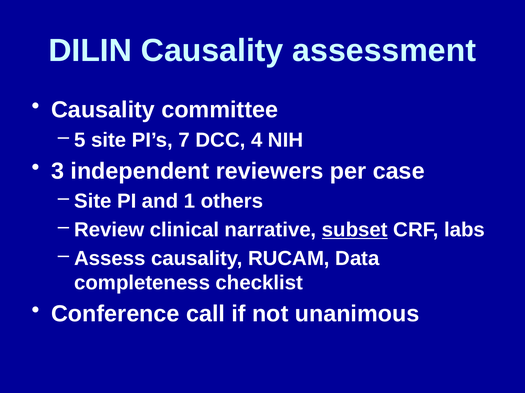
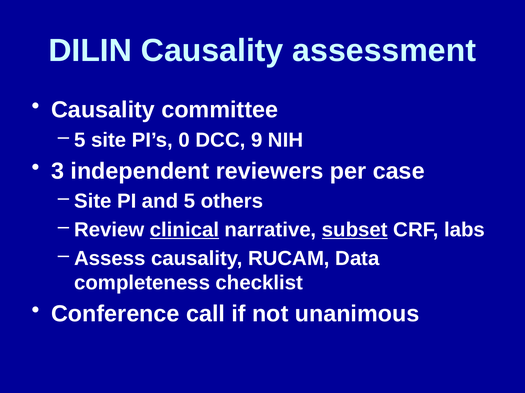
7: 7 -> 0 (184, 140)
4: 4 -> 9 (257, 140)
1: 1 -> 5 (189, 202)
clinical underline: none -> present (185, 230)
